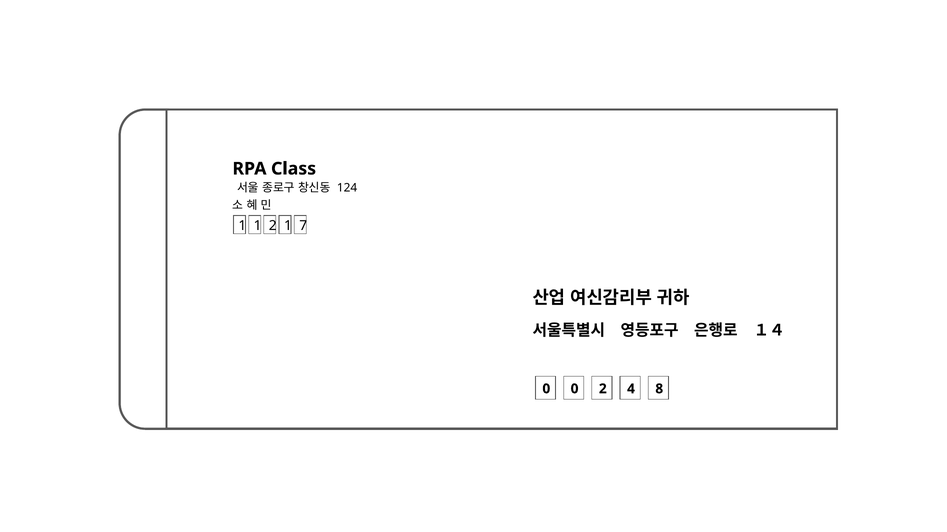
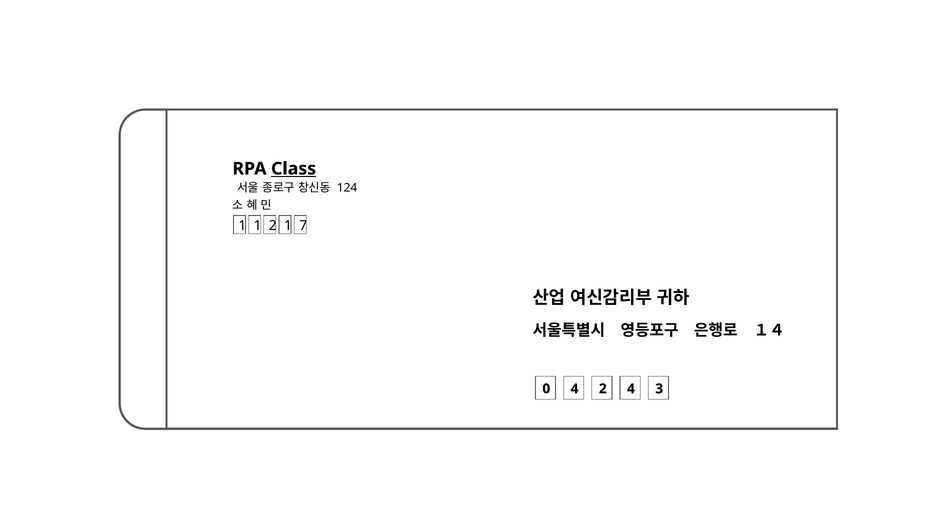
Class underline: none -> present (294, 169)
0 0: 0 -> 4 (575, 389)
8: 8 -> 3 (659, 389)
